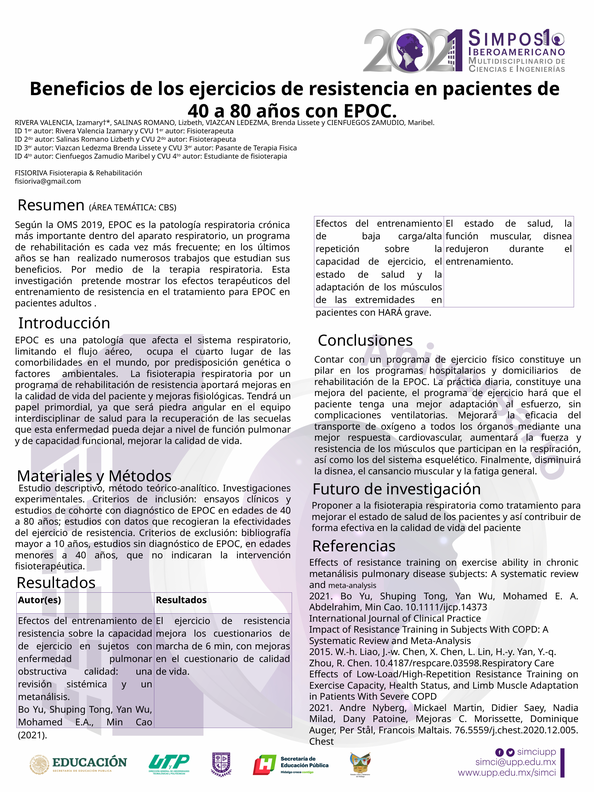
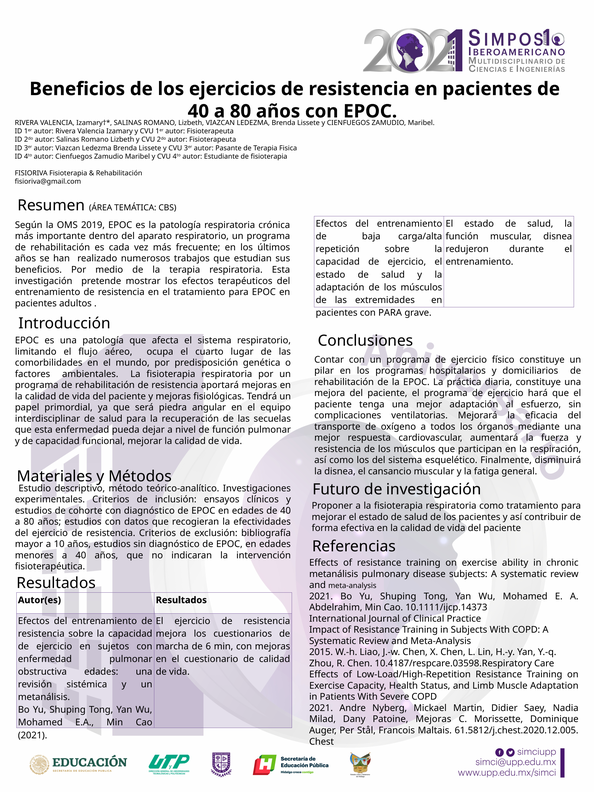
con HARÁ: HARÁ -> PARA (390, 313)
obstructiva calidad: calidad -> edades (101, 672)
76.5559/j.chest.2020.12.005: 76.5559/j.chest.2020.12.005 -> 61.5812/j.chest.2020.12.005 (517, 730)
